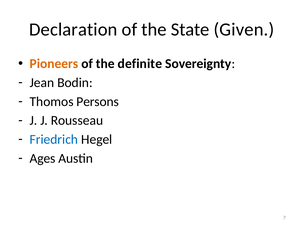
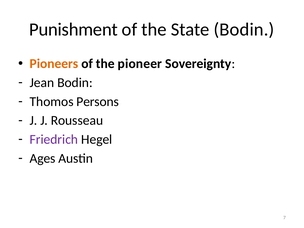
Declaration: Declaration -> Punishment (73, 29)
State Given: Given -> Bodin (244, 29)
definite: definite -> pioneer (140, 64)
Friedrich colour: blue -> purple (54, 139)
